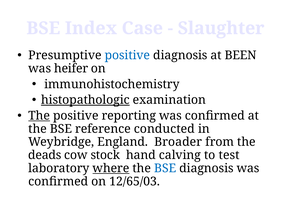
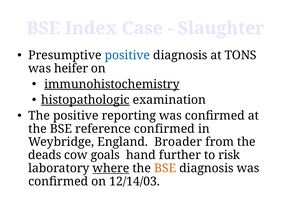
BEEN: BEEN -> TONS (241, 55)
immunohistochemistry underline: none -> present (112, 84)
The underline: present -> none (39, 115)
reference conducted: conducted -> confirmed (164, 128)
stock: stock -> goals (105, 155)
calving: calving -> further (180, 155)
test: test -> risk (229, 155)
BSE colour: blue -> orange (165, 168)
12/65/03: 12/65/03 -> 12/14/03 (135, 181)
